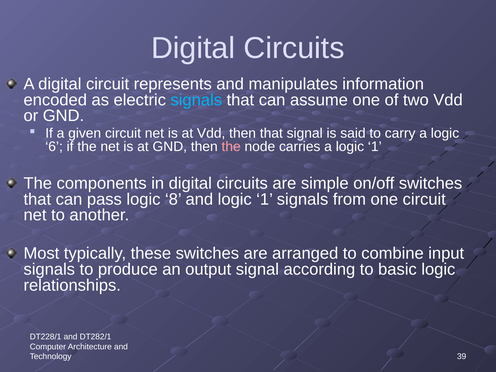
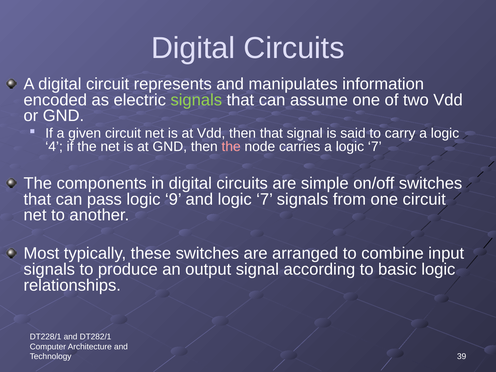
signals colour: light blue -> light green (196, 100)
6: 6 -> 4 (54, 147)
a logic 1: 1 -> 7 (375, 147)
8: 8 -> 9 (173, 199)
and logic 1: 1 -> 7 (265, 199)
